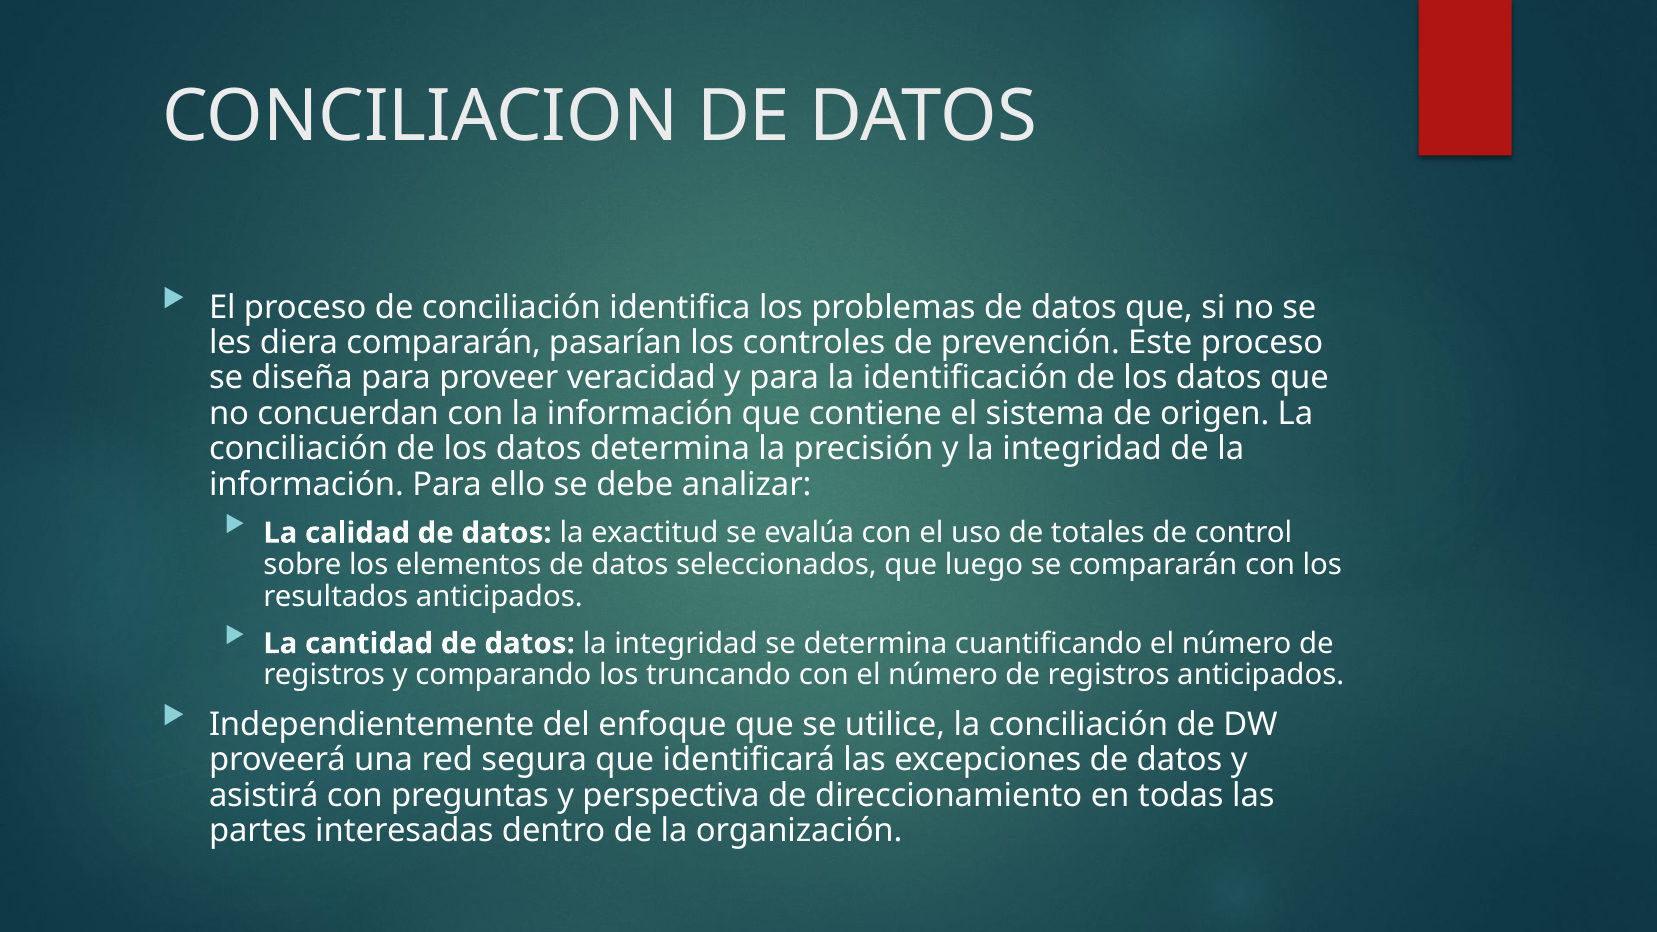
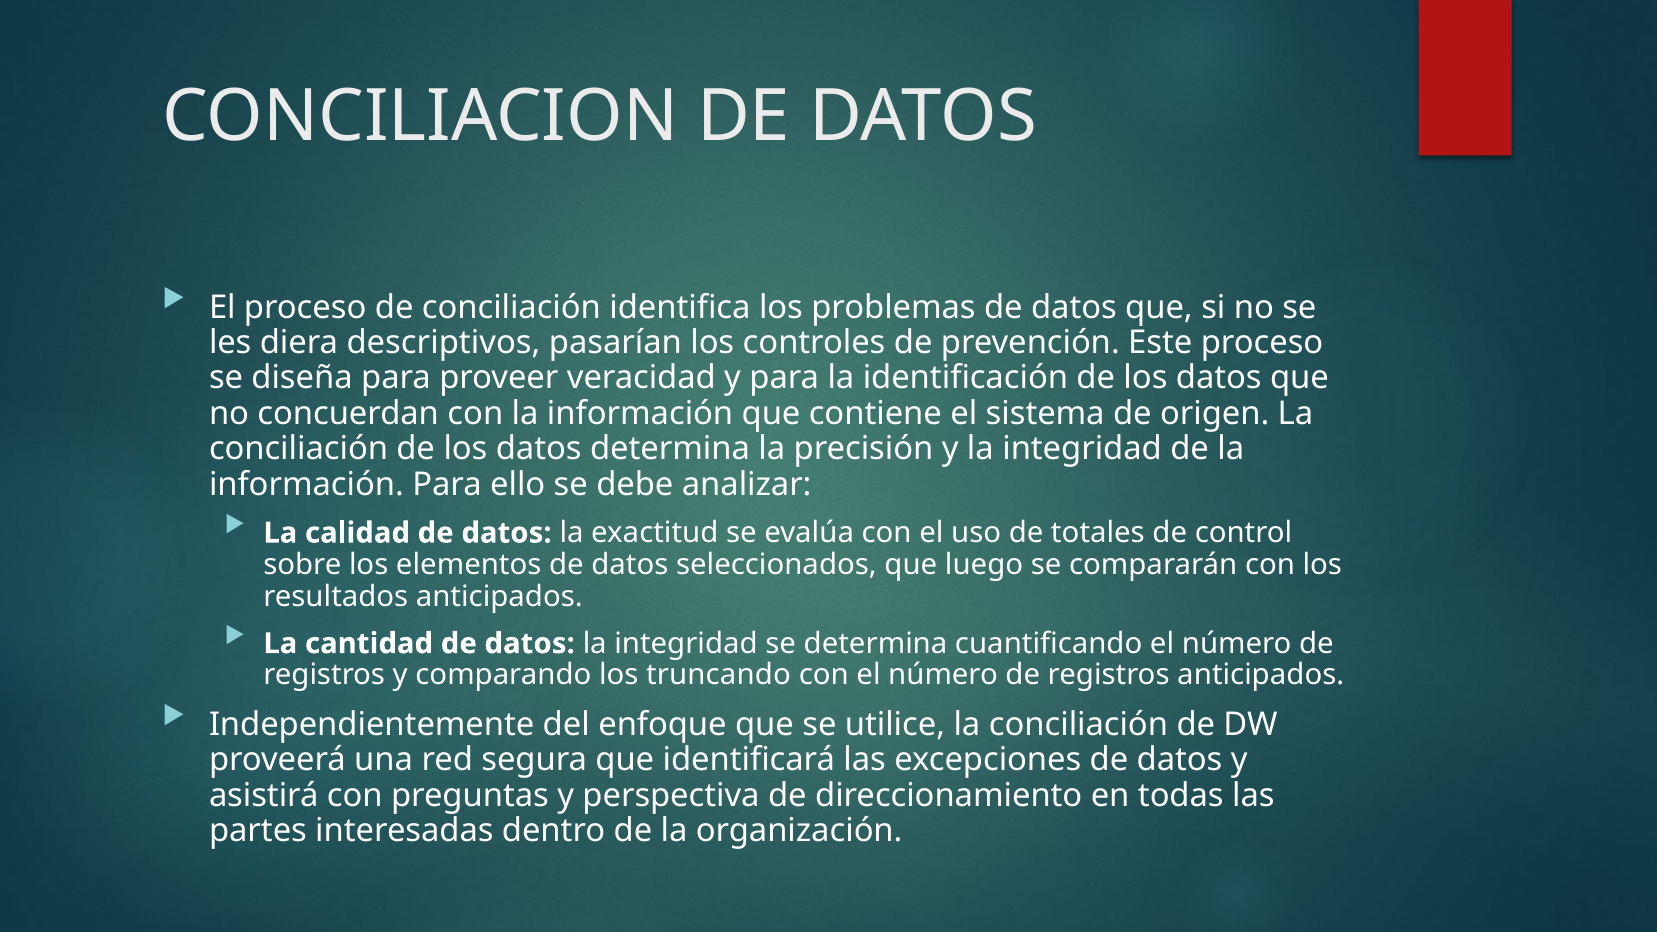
diera compararán: compararán -> descriptivos (443, 343)
